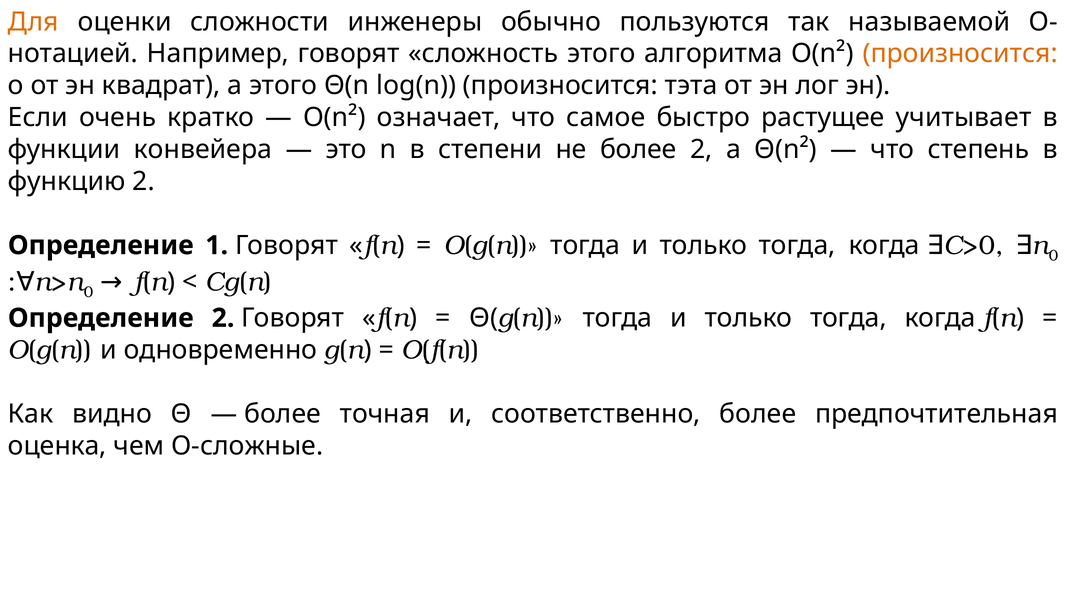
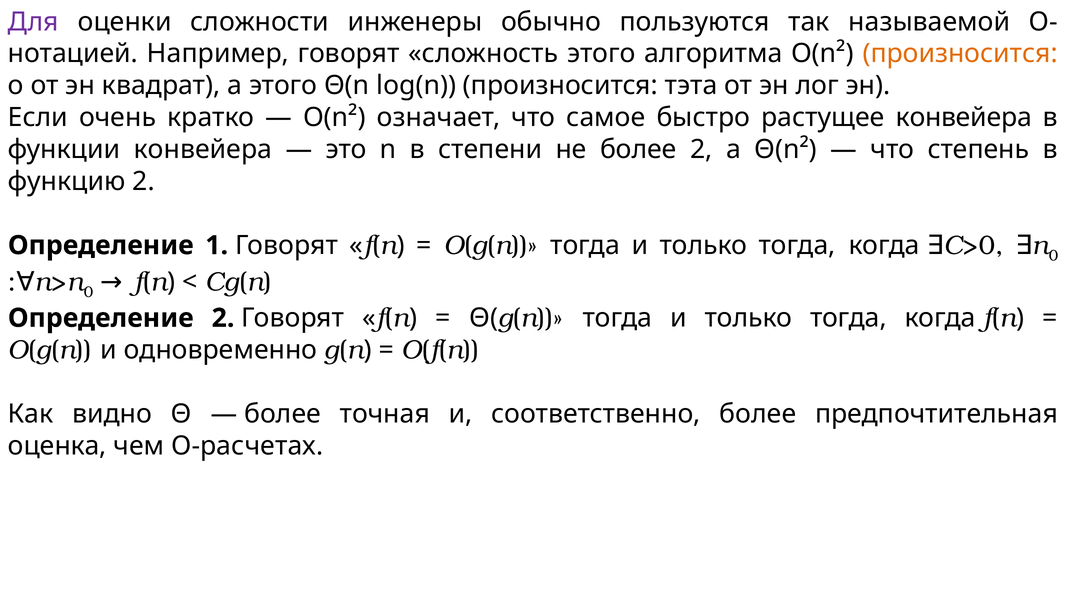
Для colour: orange -> purple (33, 22)
растущее учитывает: учитывает -> конвейера (964, 118)
О-сложные: О-сложные -> О-расчетах (247, 446)
